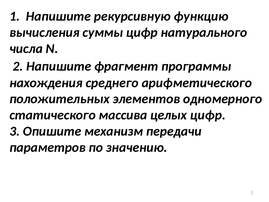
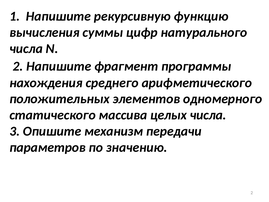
целых цифр: цифр -> числа (208, 115)
